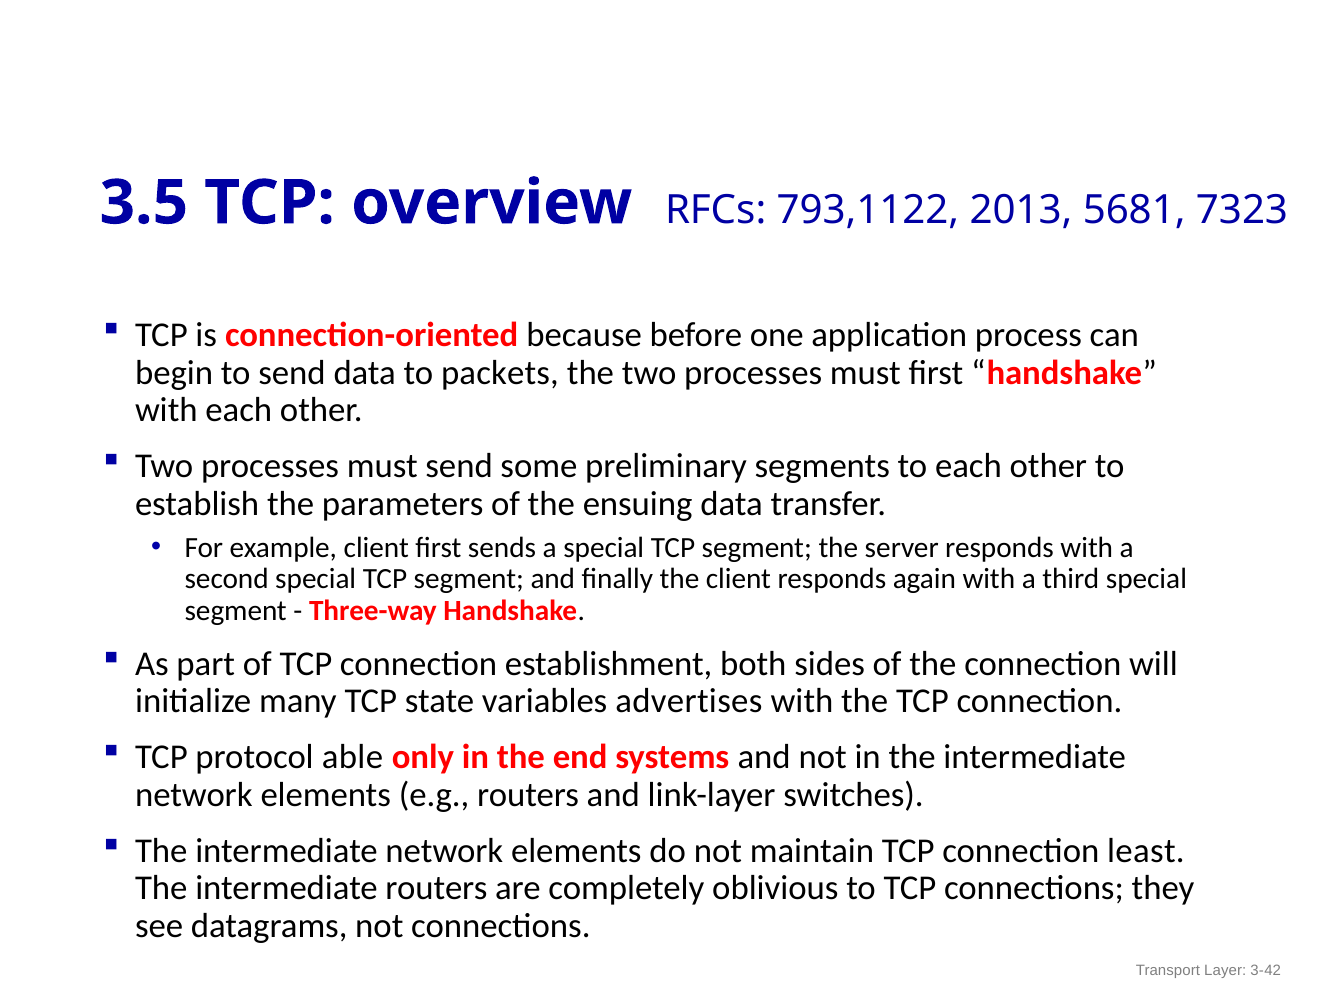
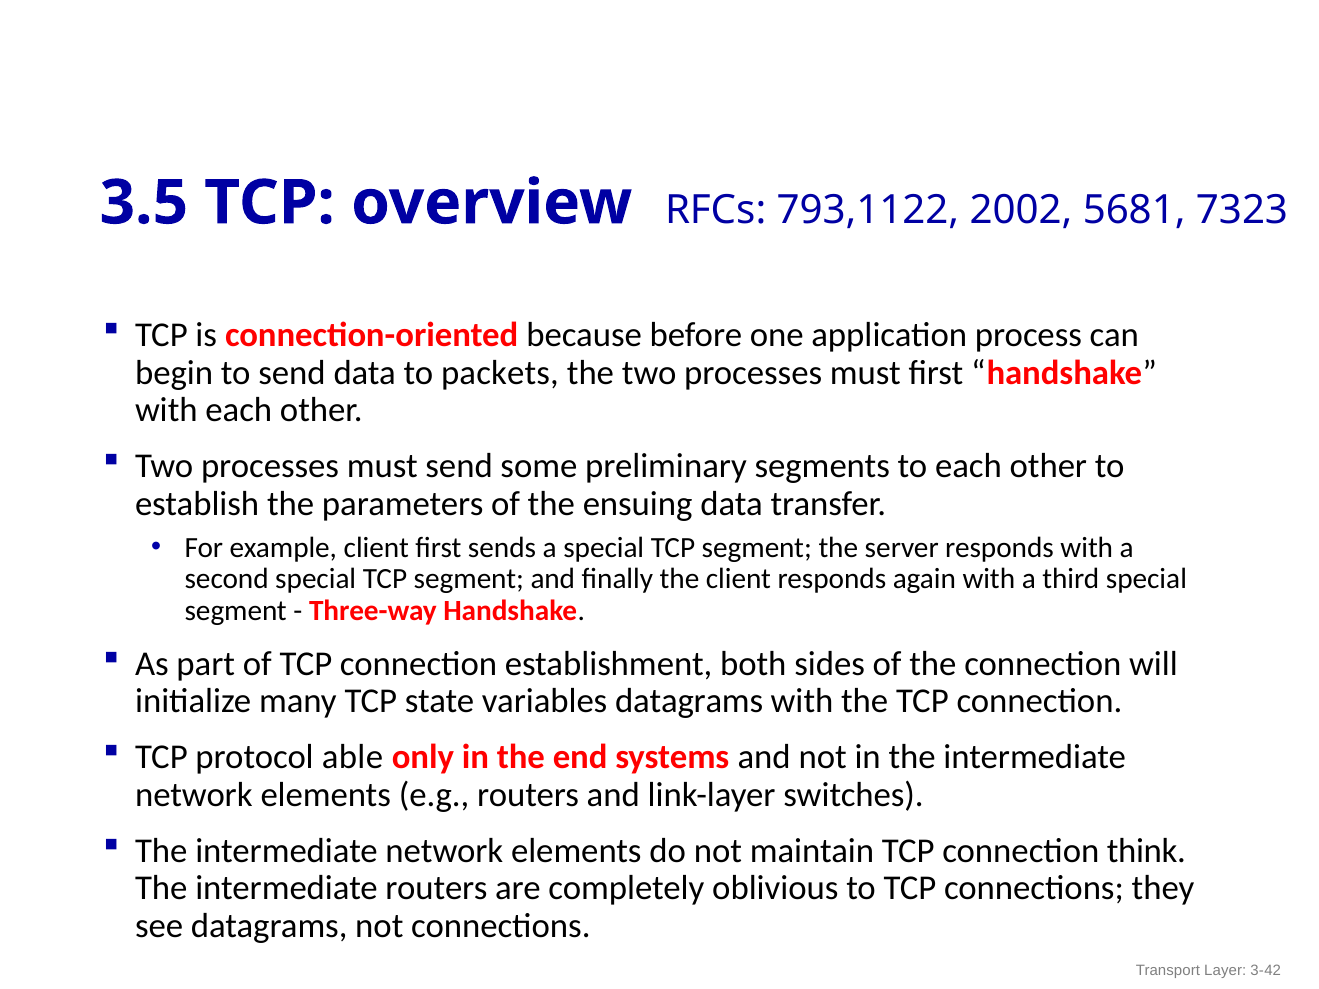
2013: 2013 -> 2002 (1021, 210)
variables advertises: advertises -> datagrams (689, 701)
least: least -> think (1146, 851)
